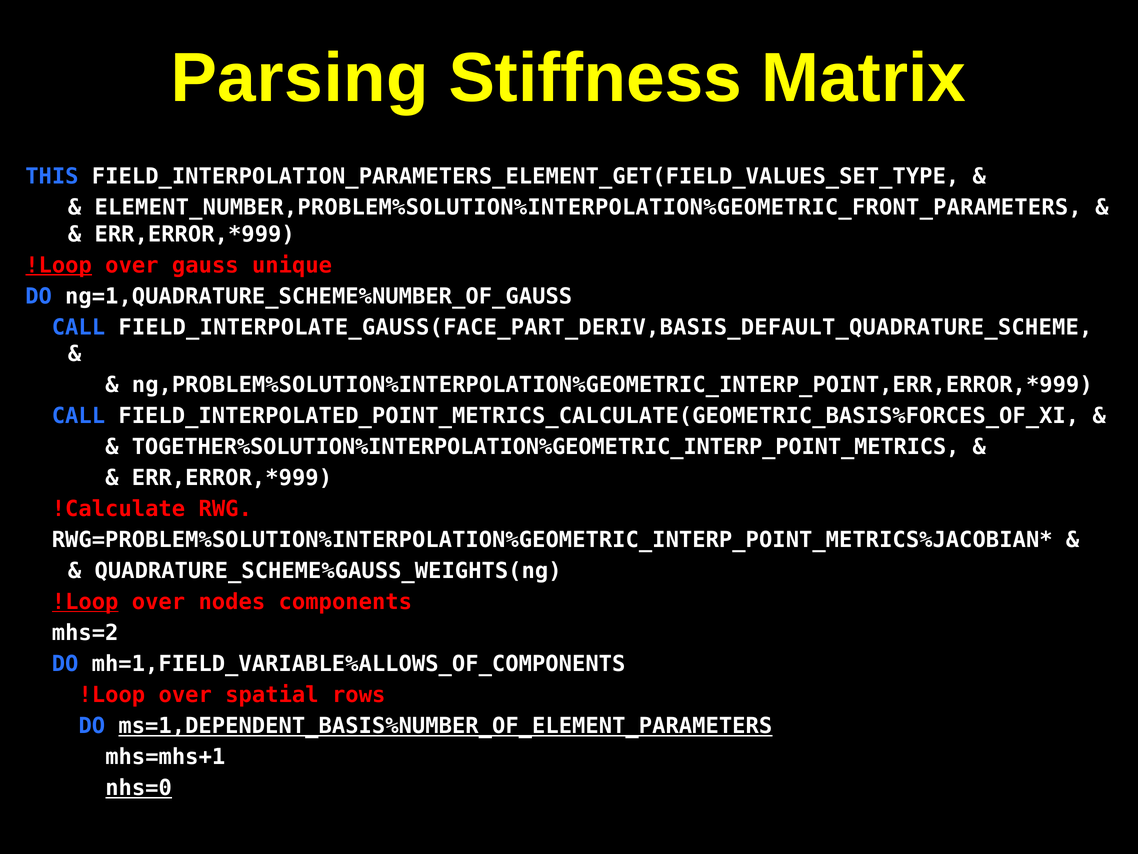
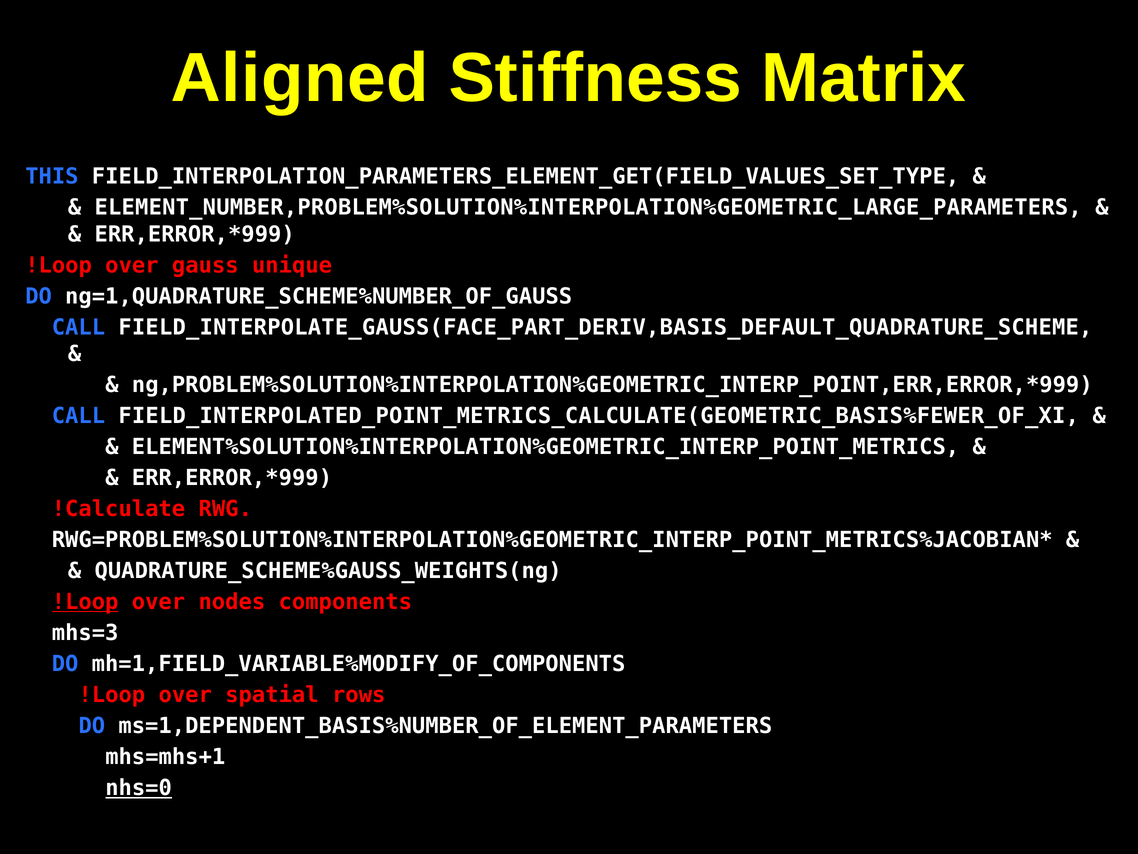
Parsing: Parsing -> Aligned (300, 78)
ELEMENT_NUMBER,PROBLEM%SOLUTION%INTERPOLATION%GEOMETRIC_FRONT_PARAMETERS: ELEMENT_NUMBER,PROBLEM%SOLUTION%INTERPOLATION%GEOMETRIC_FRONT_PARAMETERS -> ELEMENT_NUMBER,PROBLEM%SOLUTION%INTERPOLATION%GEOMETRIC_LARGE_PARAMETERS (588, 208)
!Loop underline: present -> none (59, 265)
FIELD_INTERPOLATED_POINT_METRICS_CALCULATE(GEOMETRIC_BASIS%FORCES_OF_XI: FIELD_INTERPOLATED_POINT_METRICS_CALCULATE(GEOMETRIC_BASIS%FORCES_OF_XI -> FIELD_INTERPOLATED_POINT_METRICS_CALCULATE(GEOMETRIC_BASIS%FEWER_OF_XI (599, 416)
TOGETHER%SOLUTION%INTERPOLATION%GEOMETRIC_INTERP_POINT_METRICS: TOGETHER%SOLUTION%INTERPOLATION%GEOMETRIC_INTERP_POINT_METRICS -> ELEMENT%SOLUTION%INTERPOLATION%GEOMETRIC_INTERP_POINT_METRICS (546, 447)
mhs=2: mhs=2 -> mhs=3 (85, 633)
mh=1,FIELD_VARIABLE%ALLOWS_OF_COMPONENTS: mh=1,FIELD_VARIABLE%ALLOWS_OF_COMPONENTS -> mh=1,FIELD_VARIABLE%MODIFY_OF_COMPONENTS (359, 664)
ms=1,DEPENDENT_BASIS%NUMBER_OF_ELEMENT_PARAMETERS underline: present -> none (445, 726)
